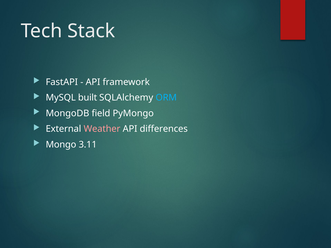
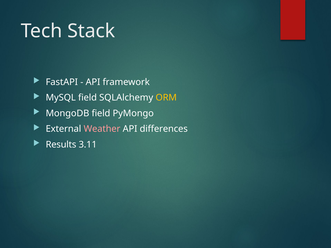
MySQL built: built -> field (88, 98)
ORM colour: light blue -> yellow (166, 98)
Mongo: Mongo -> Results (61, 145)
